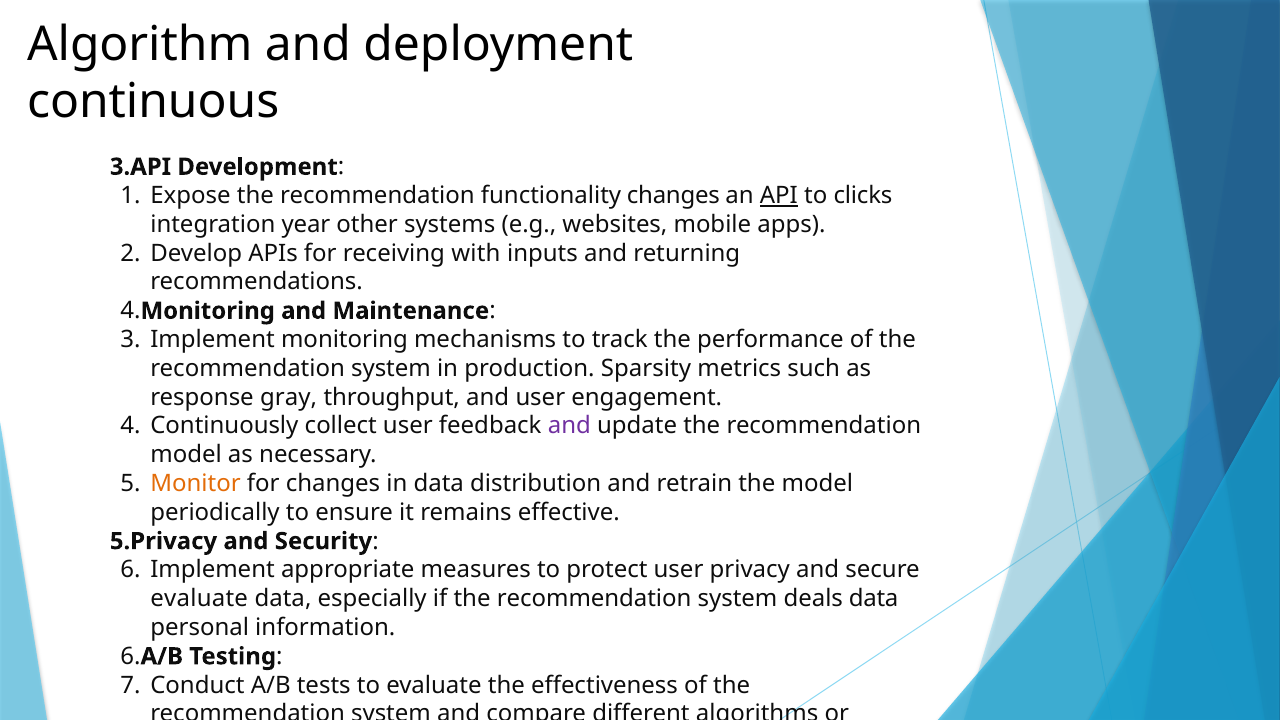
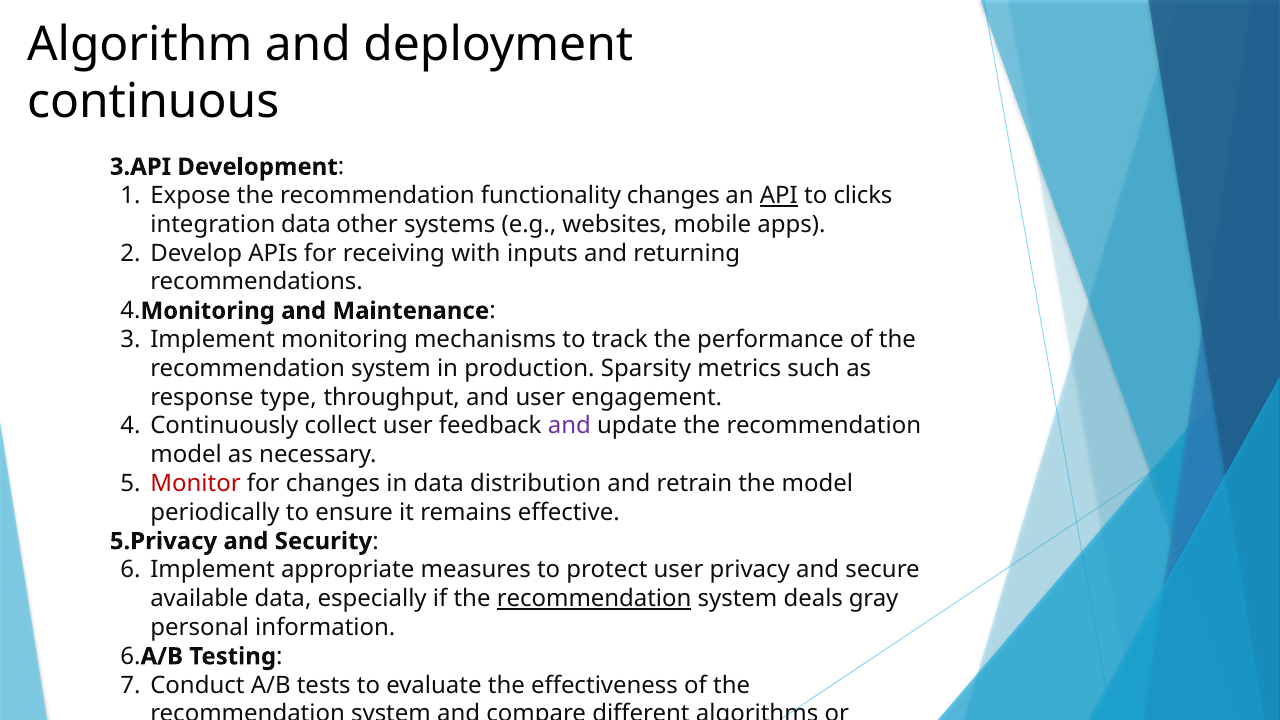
integration year: year -> data (306, 224)
gray: gray -> type (289, 397)
Monitor colour: orange -> red (196, 484)
evaluate: evaluate -> available (199, 599)
recommendation underline: none -> present (594, 599)
deals data: data -> gray (874, 599)
